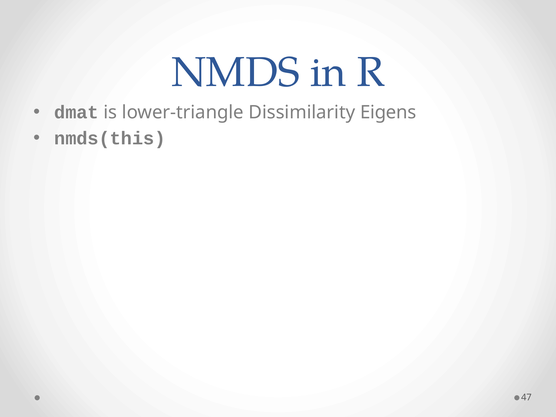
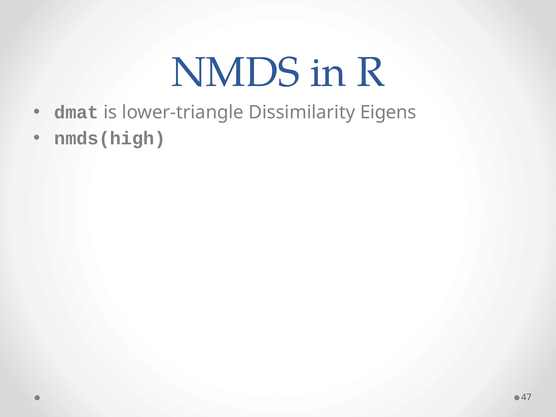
nmds(this: nmds(this -> nmds(high (110, 138)
